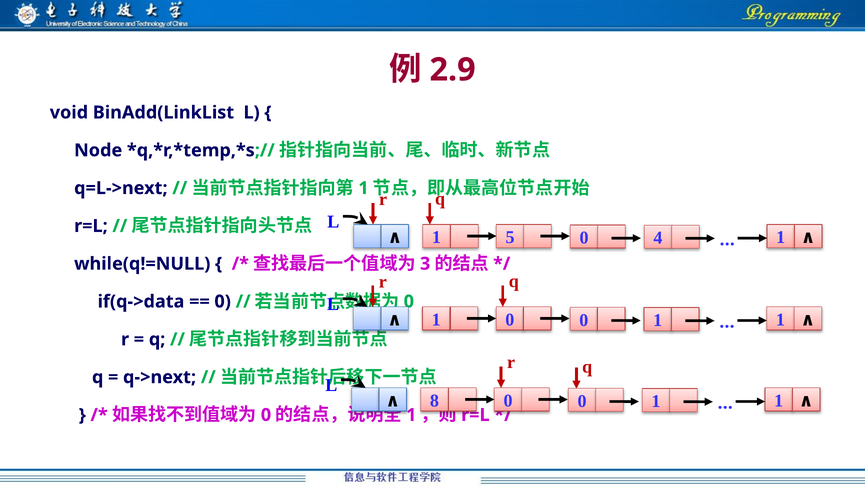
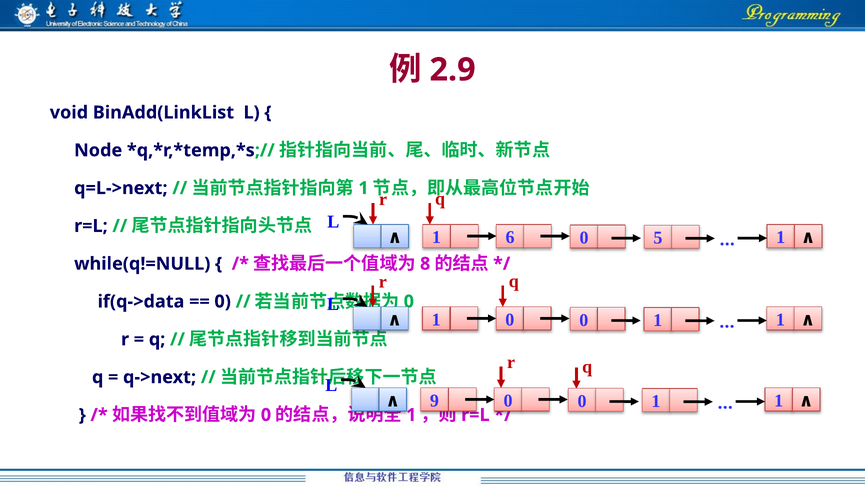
5: 5 -> 6 (510, 238)
4: 4 -> 5 (658, 238)
3: 3 -> 8 (425, 264)
8: 8 -> 9 (434, 401)
